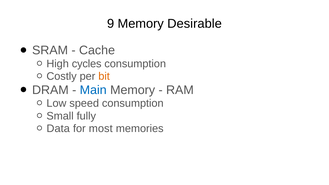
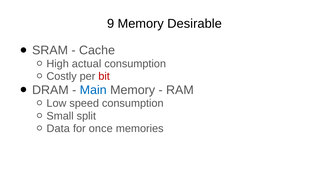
cycles: cycles -> actual (87, 64)
bit colour: orange -> red (104, 76)
fully: fully -> split (86, 116)
most: most -> once (101, 129)
